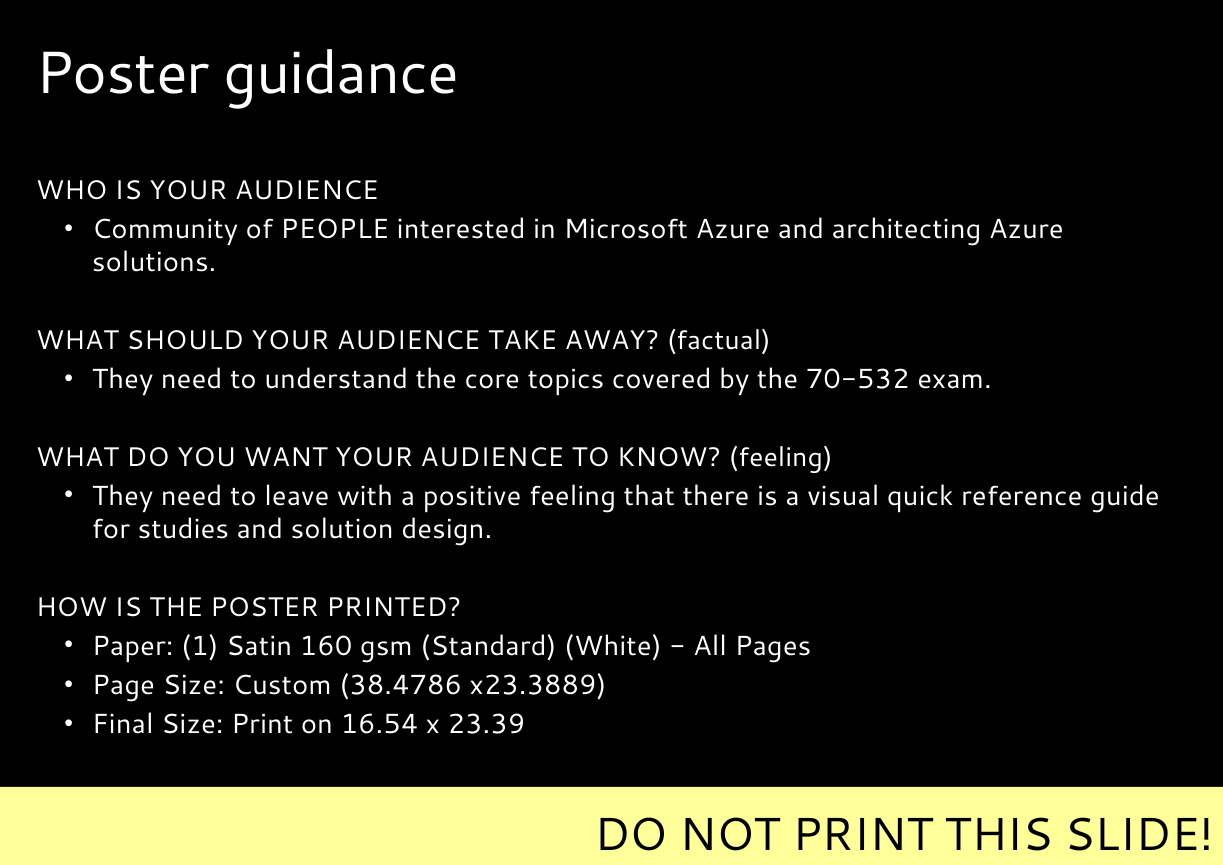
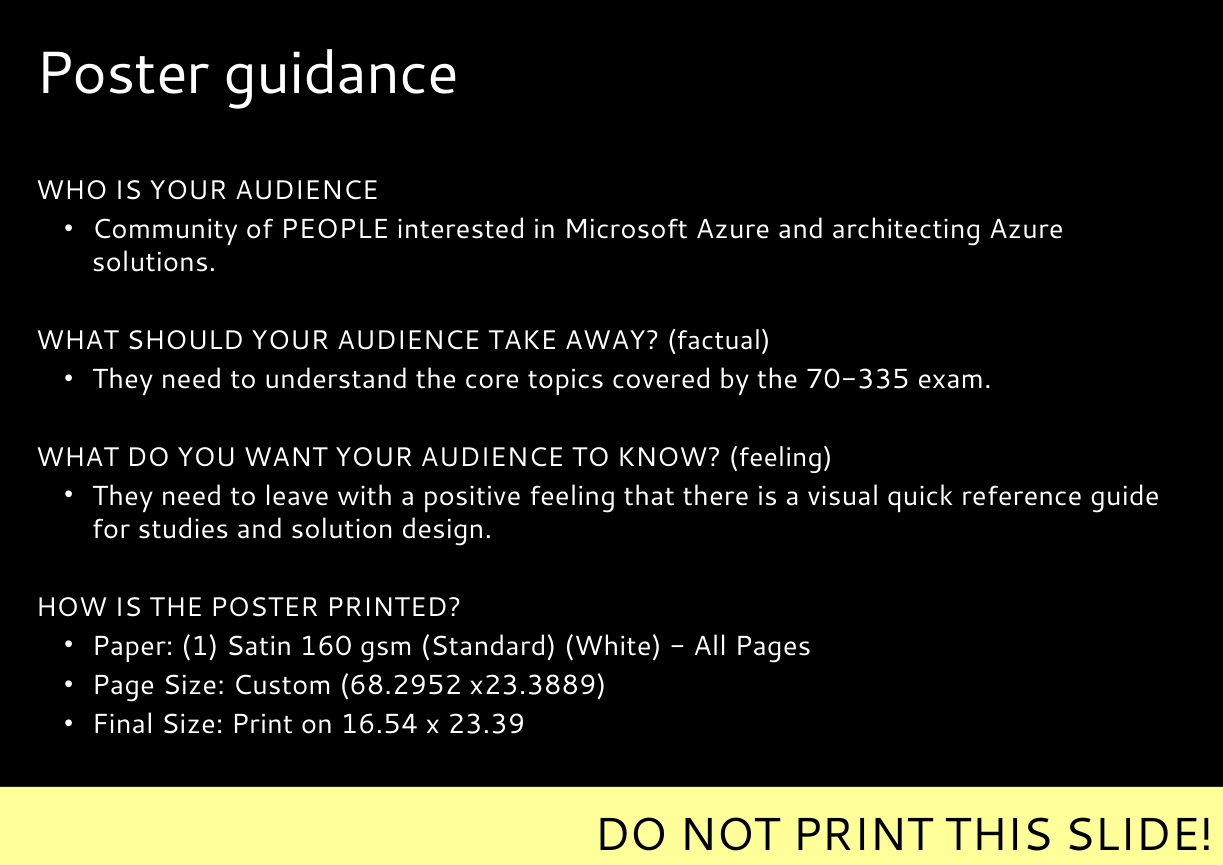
70-532: 70-532 -> 70-335 (858, 379)
38.4786: 38.4786 -> 68.2952 (401, 685)
